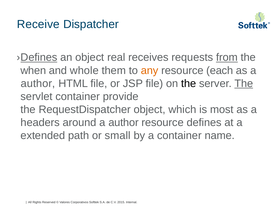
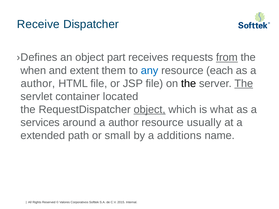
Defines underline: present -> none (39, 57)
real: real -> part (116, 57)
whole: whole -> extent (84, 71)
any colour: orange -> blue (150, 71)
provide: provide -> located (121, 97)
object underline: none -> present (150, 110)
most: most -> what (222, 110)
headers: headers -> services (40, 123)
resource defines: defines -> usually (204, 123)
a container: container -> additions (179, 136)
